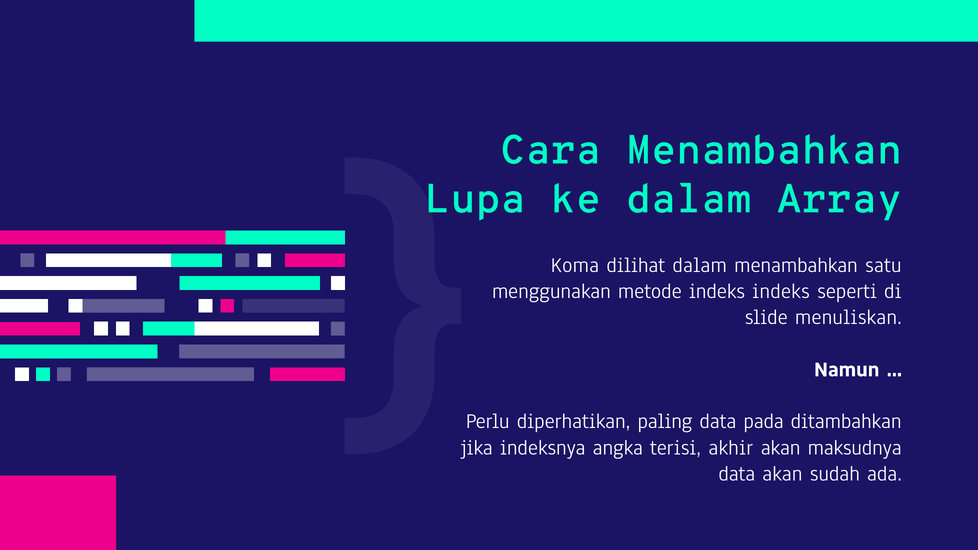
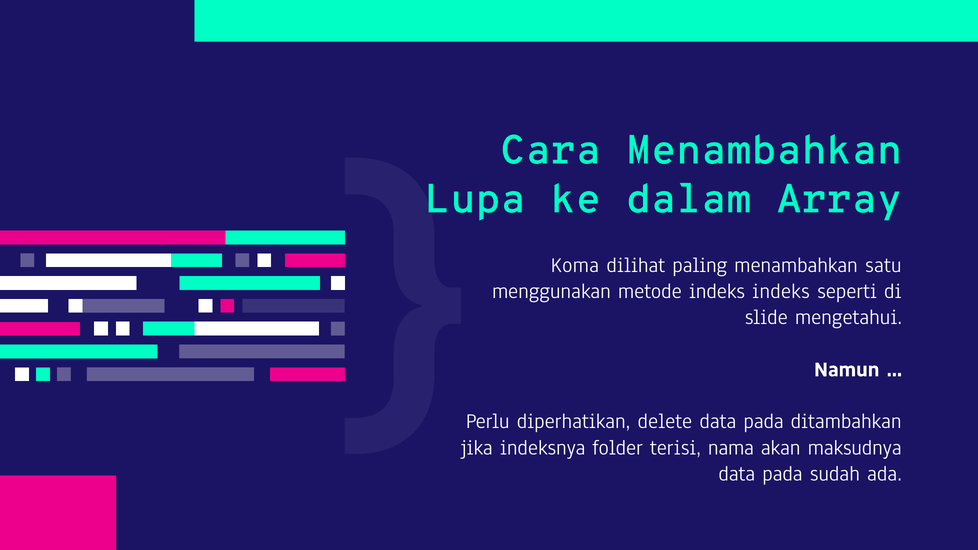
dilihat dalam: dalam -> paling (700, 265)
menuliskan: menuliskan -> mengetahui (848, 317)
paling: paling -> delete (665, 421)
angka: angka -> folder (618, 447)
akhir: akhir -> nama (731, 447)
akan: akan -> pada (783, 474)
